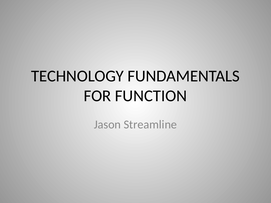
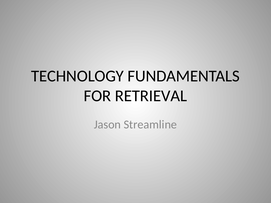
FUNCTION: FUNCTION -> RETRIEVAL (151, 96)
